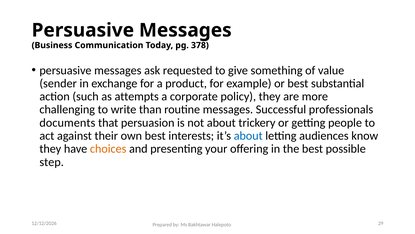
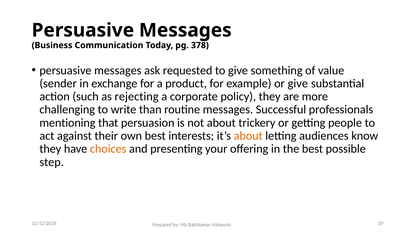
or best: best -> give (298, 83)
attempts: attempts -> rejecting (137, 96)
documents: documents -> mentioning (67, 122)
about colour: blue -> orange (248, 136)
